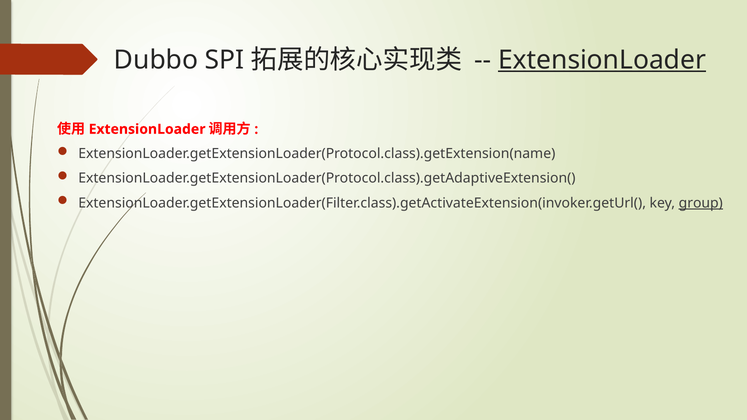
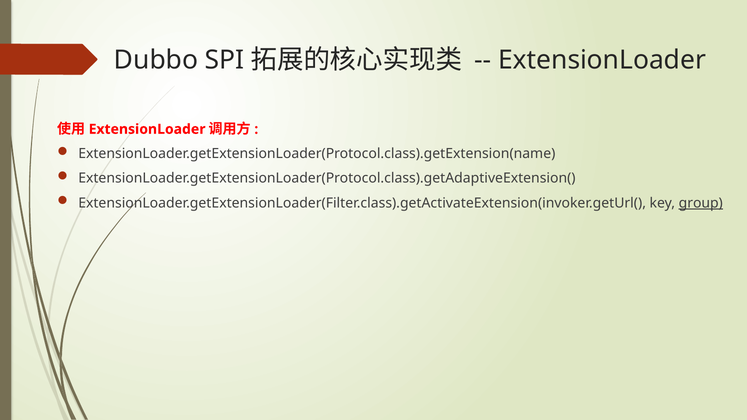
ExtensionLoader underline: present -> none (602, 60)
